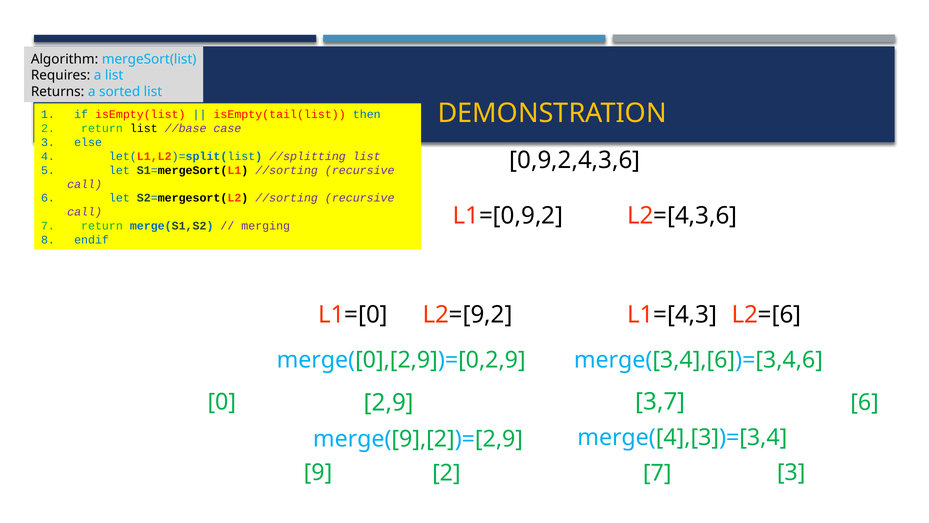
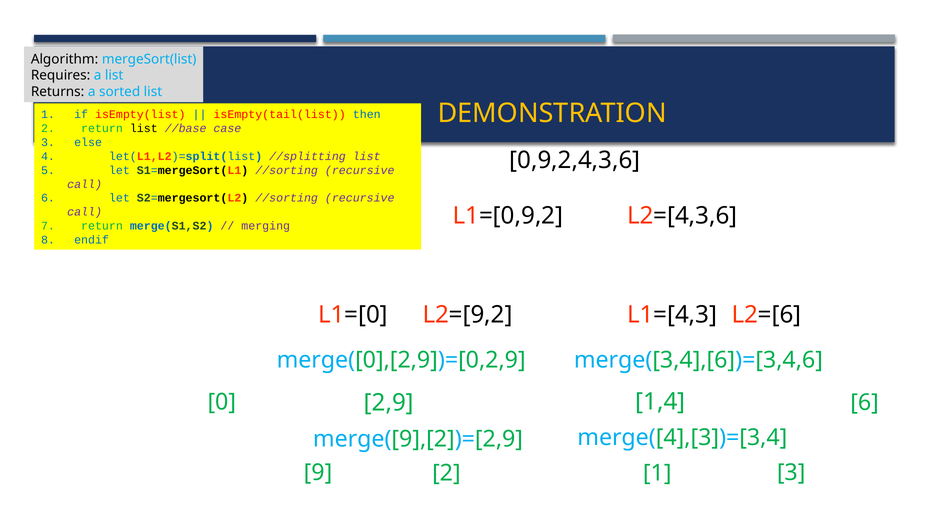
3,7: 3,7 -> 1,4 (660, 401)
2 7: 7 -> 1 (657, 472)
